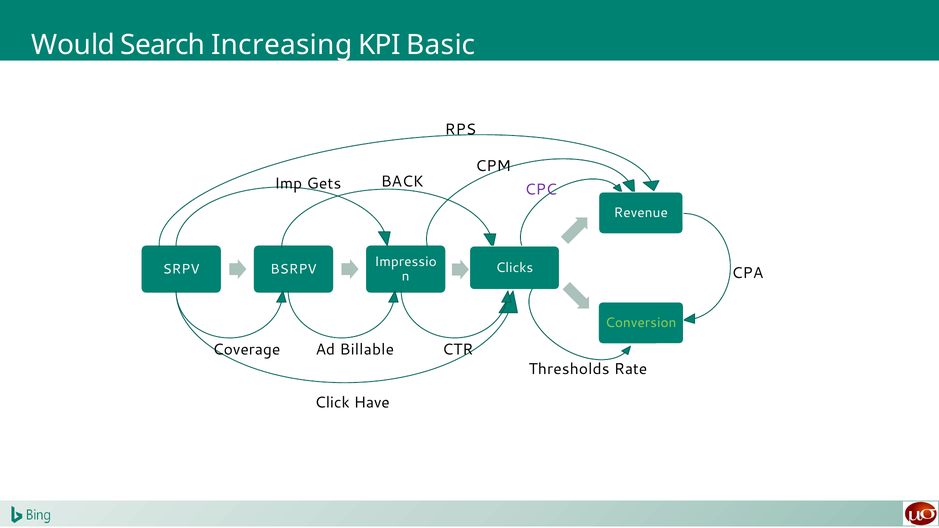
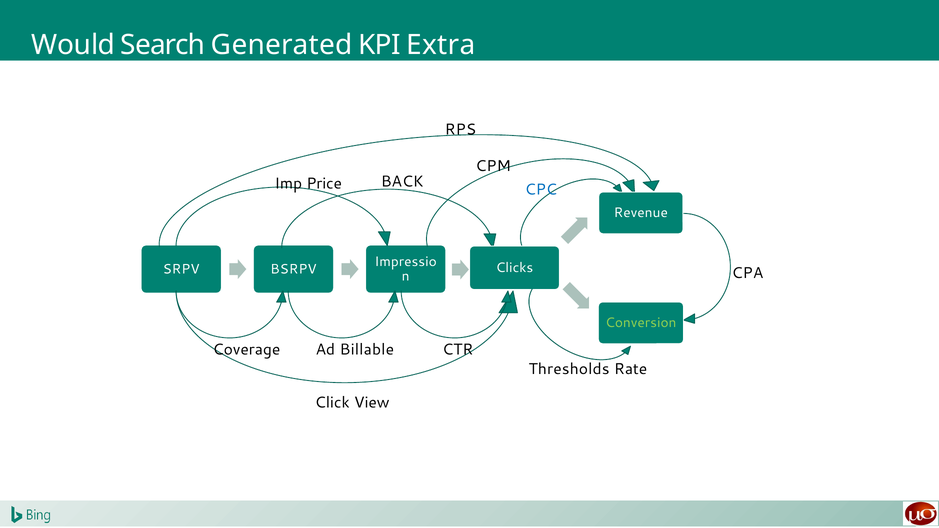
Increasing: Increasing -> Generated (282, 45)
Basic: Basic -> Extra (441, 45)
Gets: Gets -> Price (324, 184)
CPC colour: purple -> blue (541, 190)
Have: Have -> View (372, 403)
